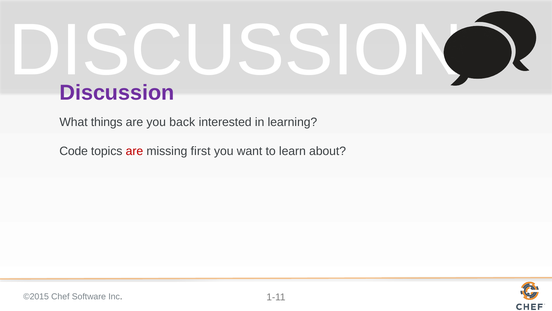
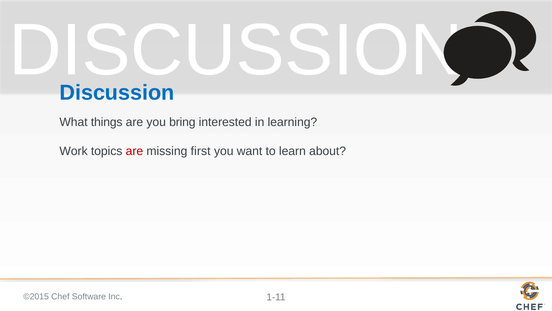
Discussion colour: purple -> blue (117, 93)
back: back -> bring (182, 122)
Code: Code -> Work (74, 151)
